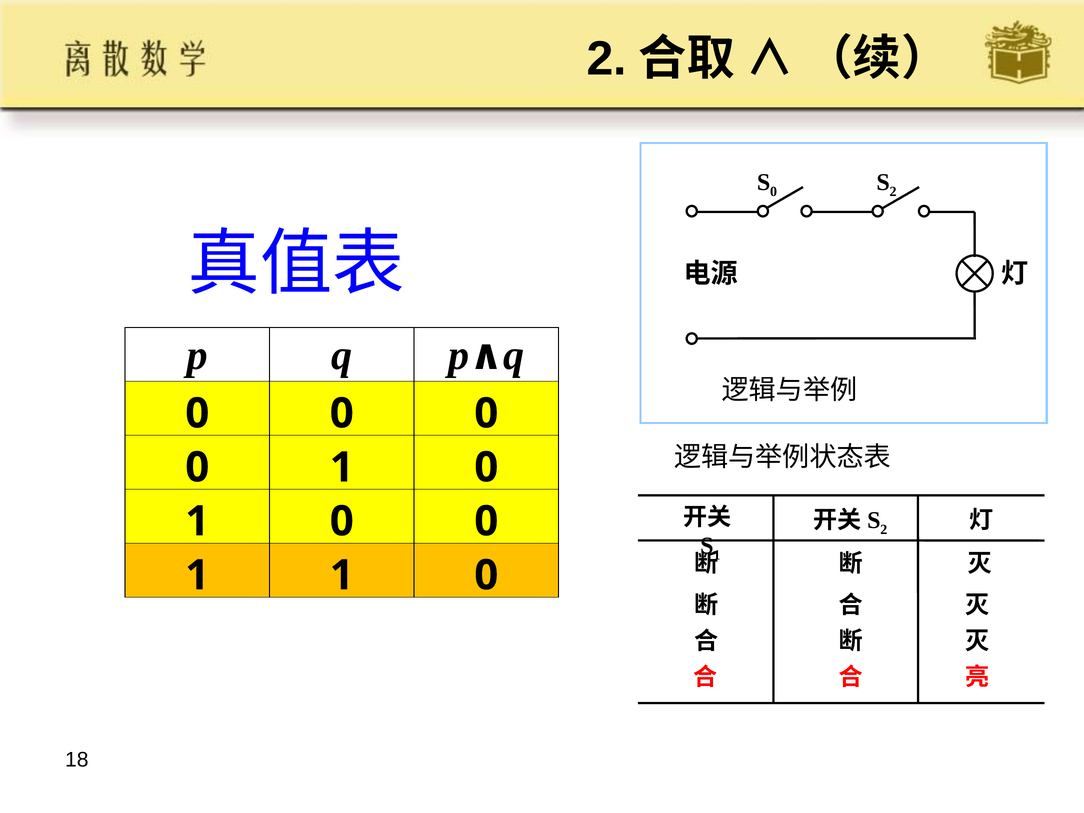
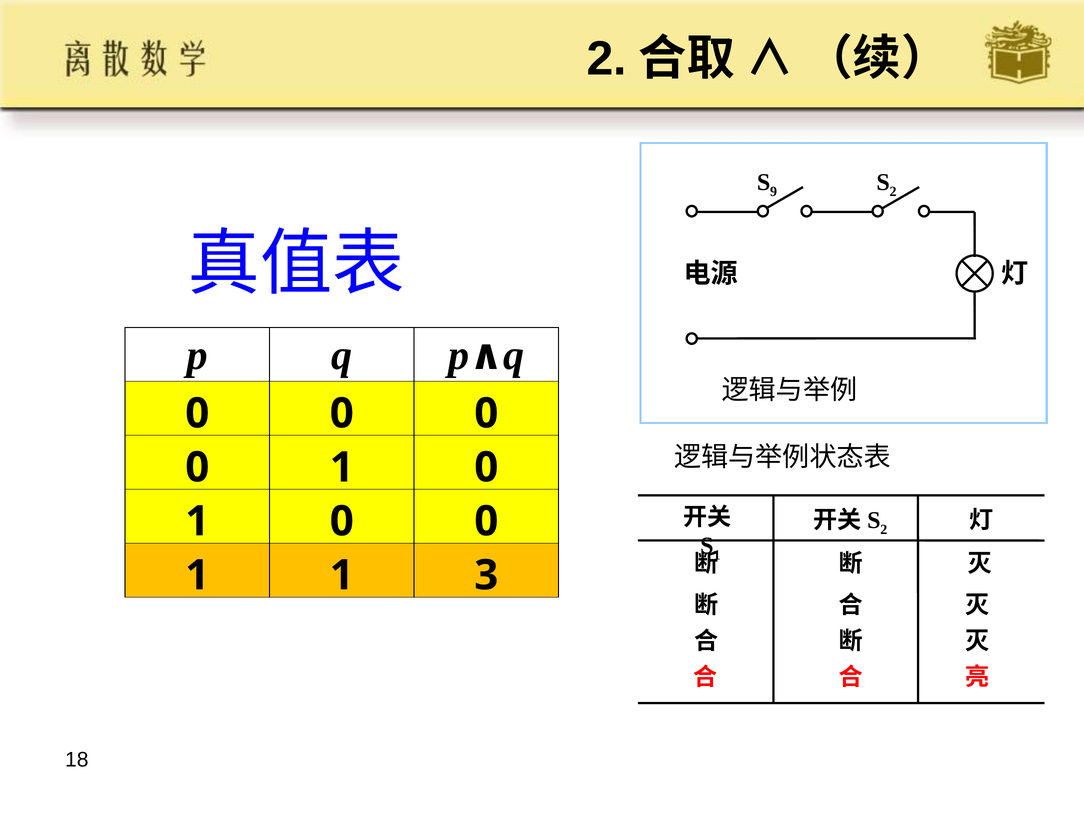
0: 0 -> 9 (774, 192)
1 1 0: 0 -> 3 (486, 575)
